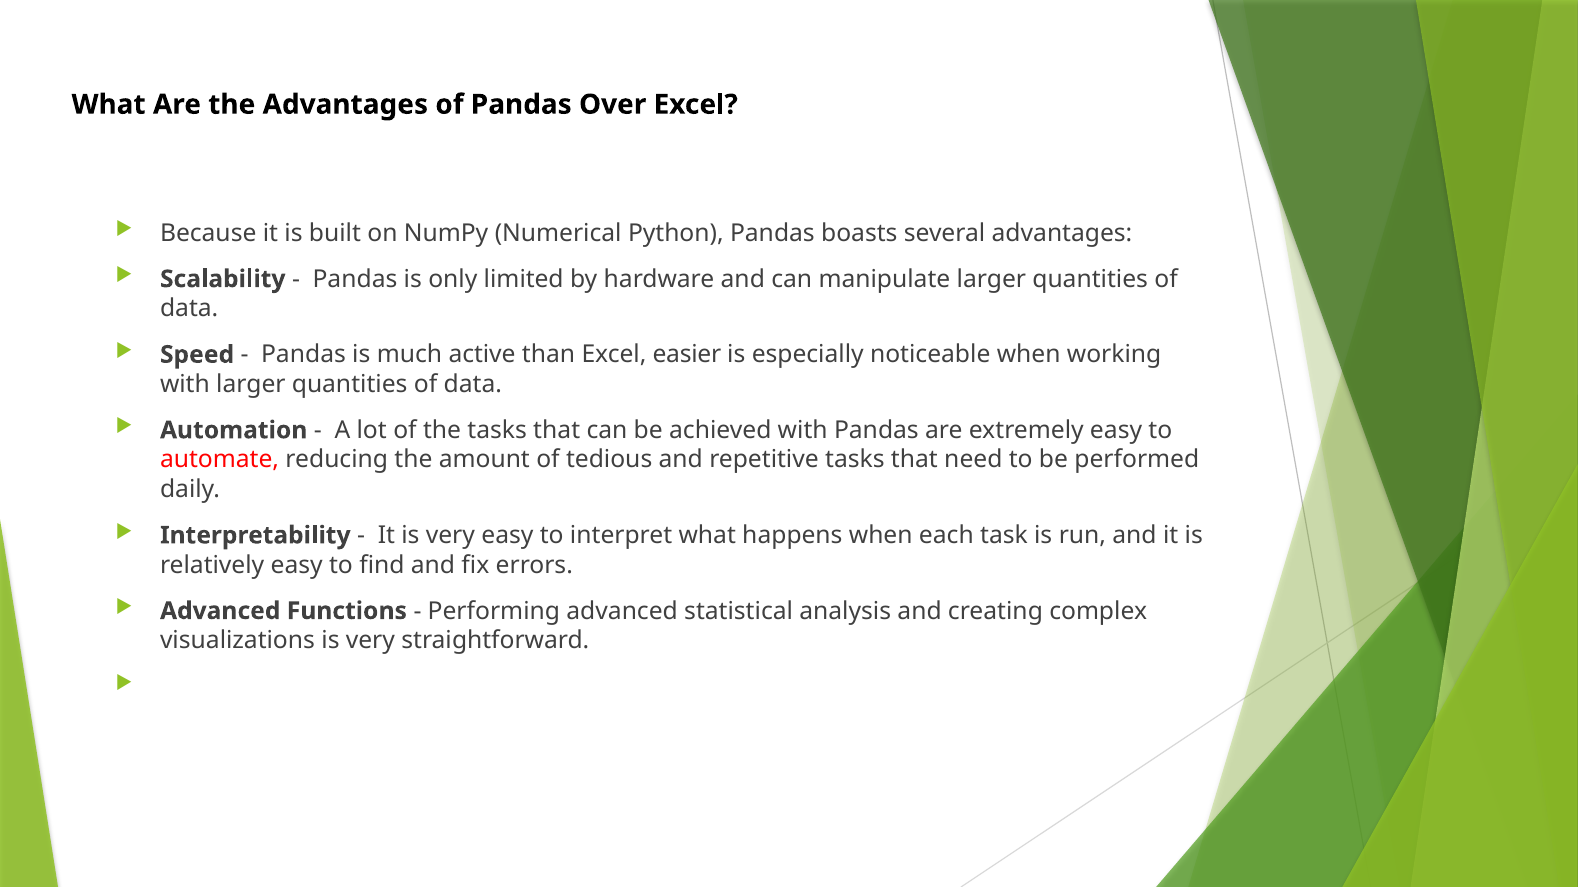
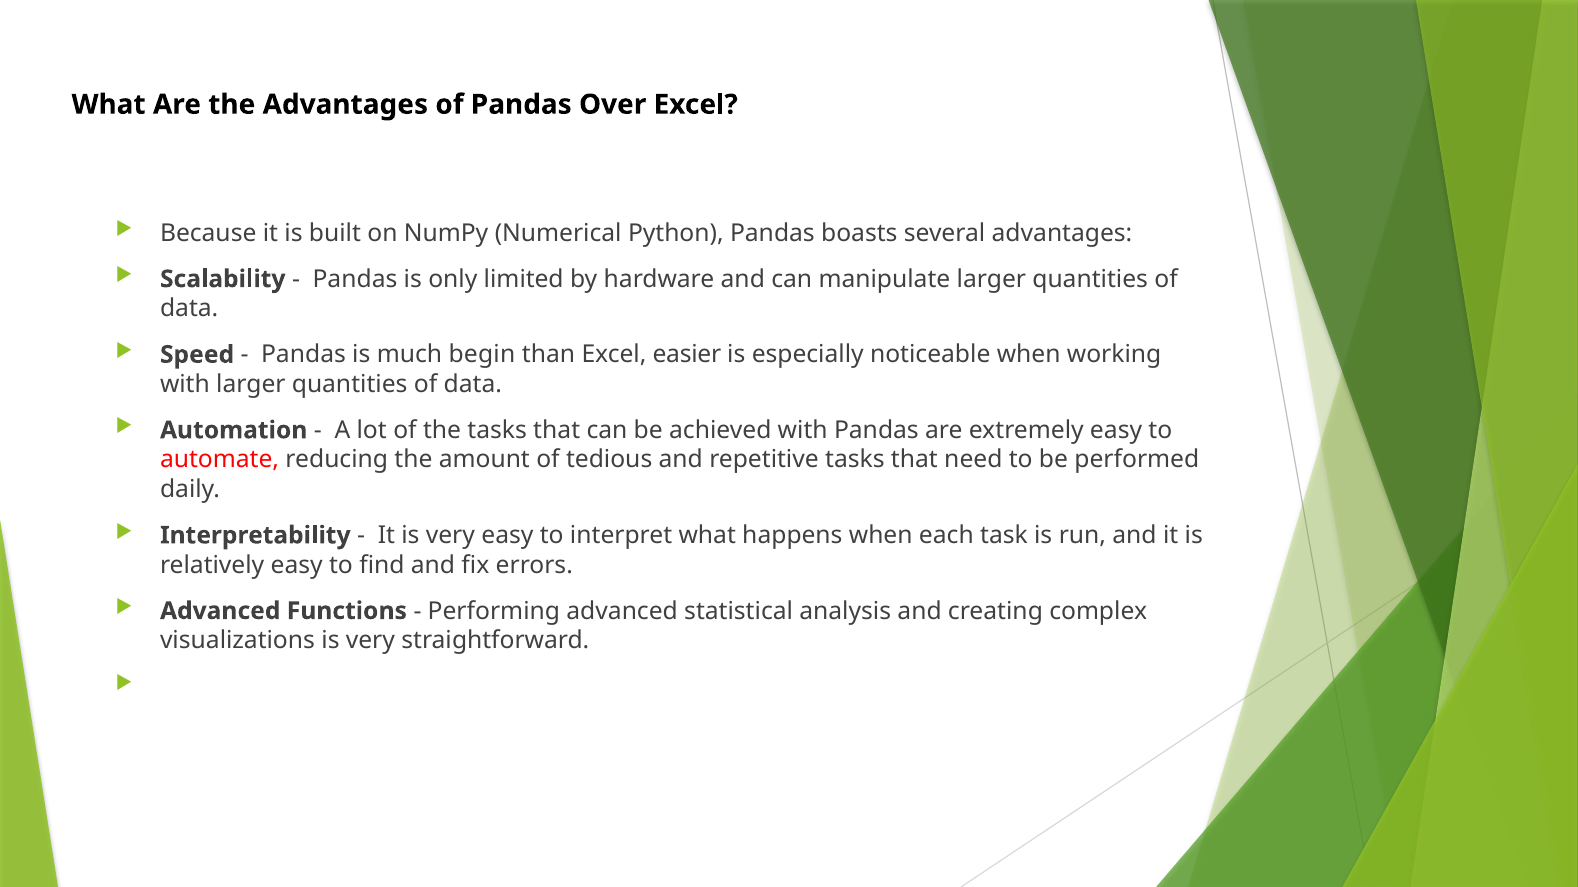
active: active -> begin (482, 355)
